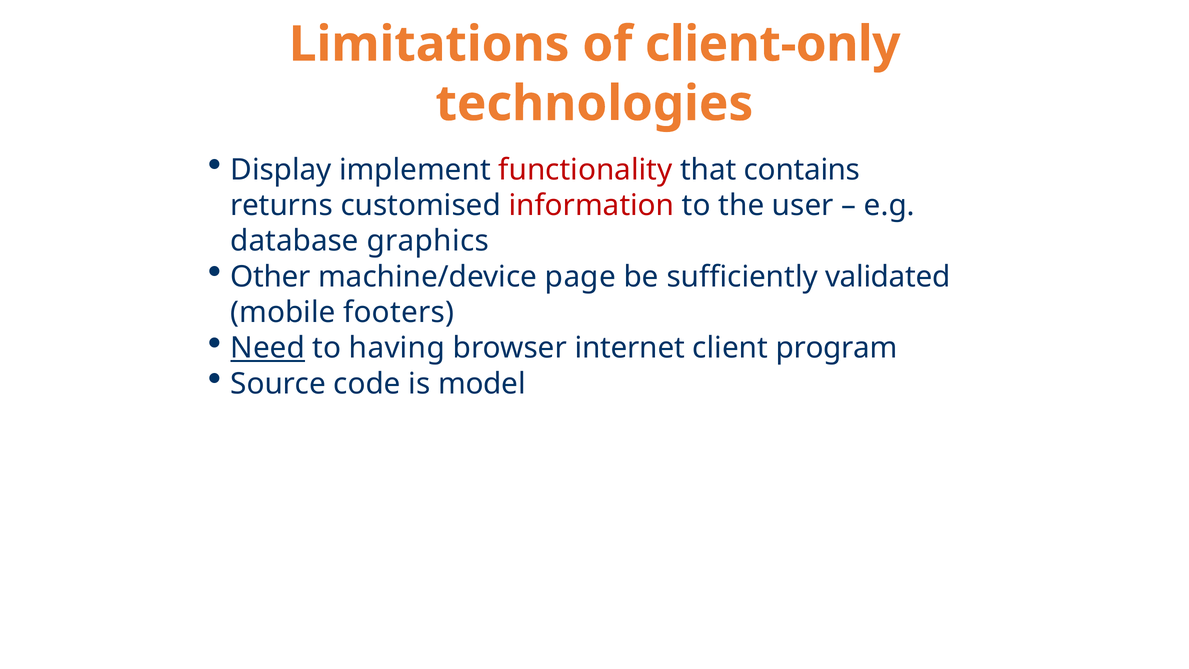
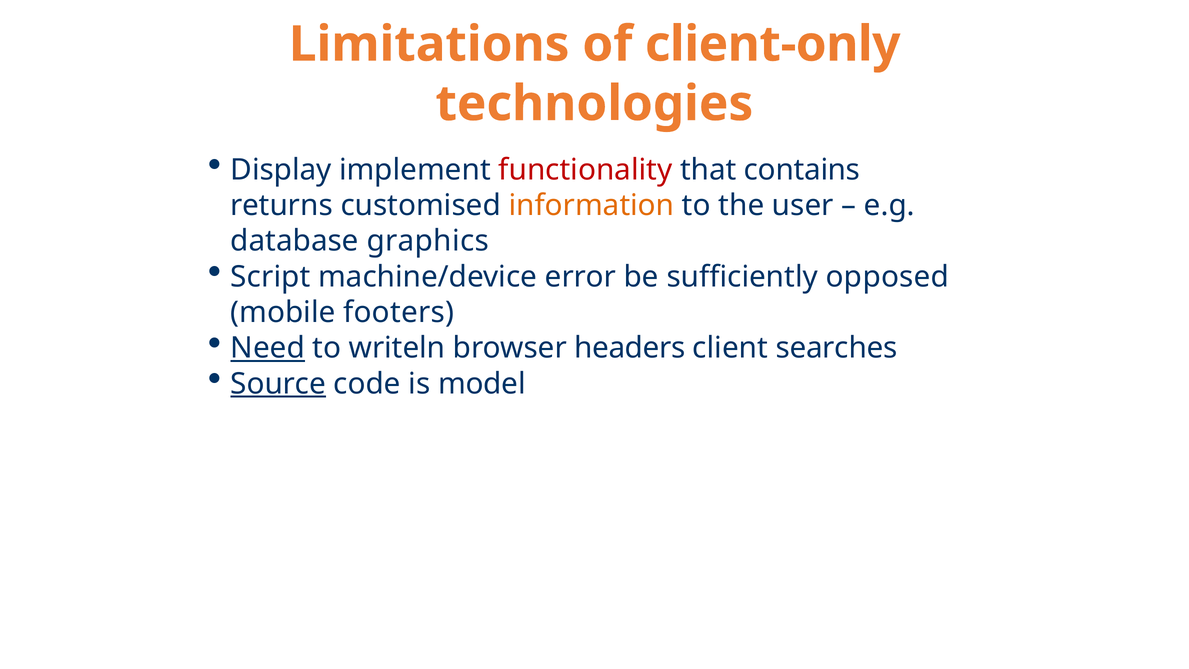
information colour: red -> orange (591, 205)
Other: Other -> Script (270, 277)
page: page -> error (581, 277)
validated: validated -> opposed (887, 277)
having: having -> writeln (397, 348)
internet: internet -> headers (630, 348)
program: program -> searches (836, 348)
Source underline: none -> present (278, 384)
